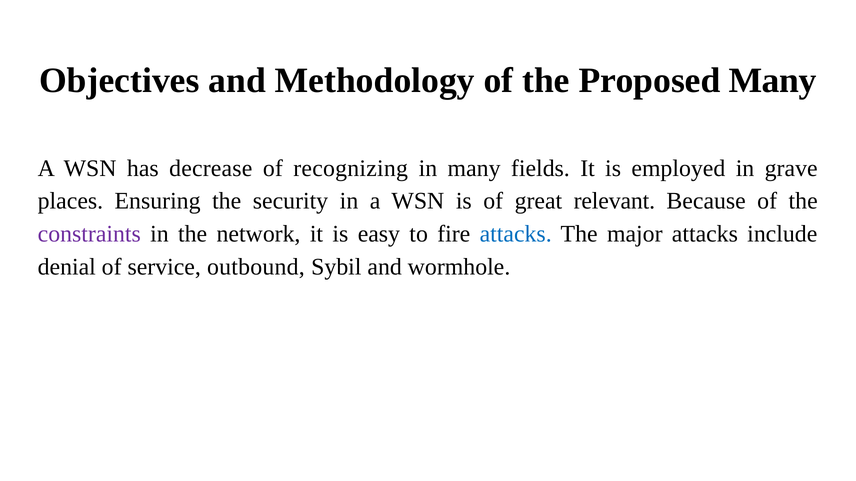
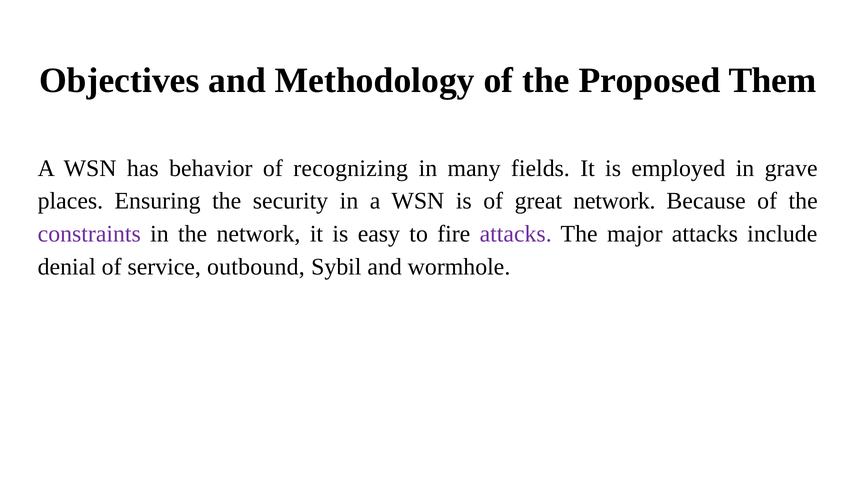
Proposed Many: Many -> Them (773, 81)
decrease: decrease -> behavior (211, 169)
great relevant: relevant -> network (614, 201)
attacks colour: blue -> purple (516, 234)
